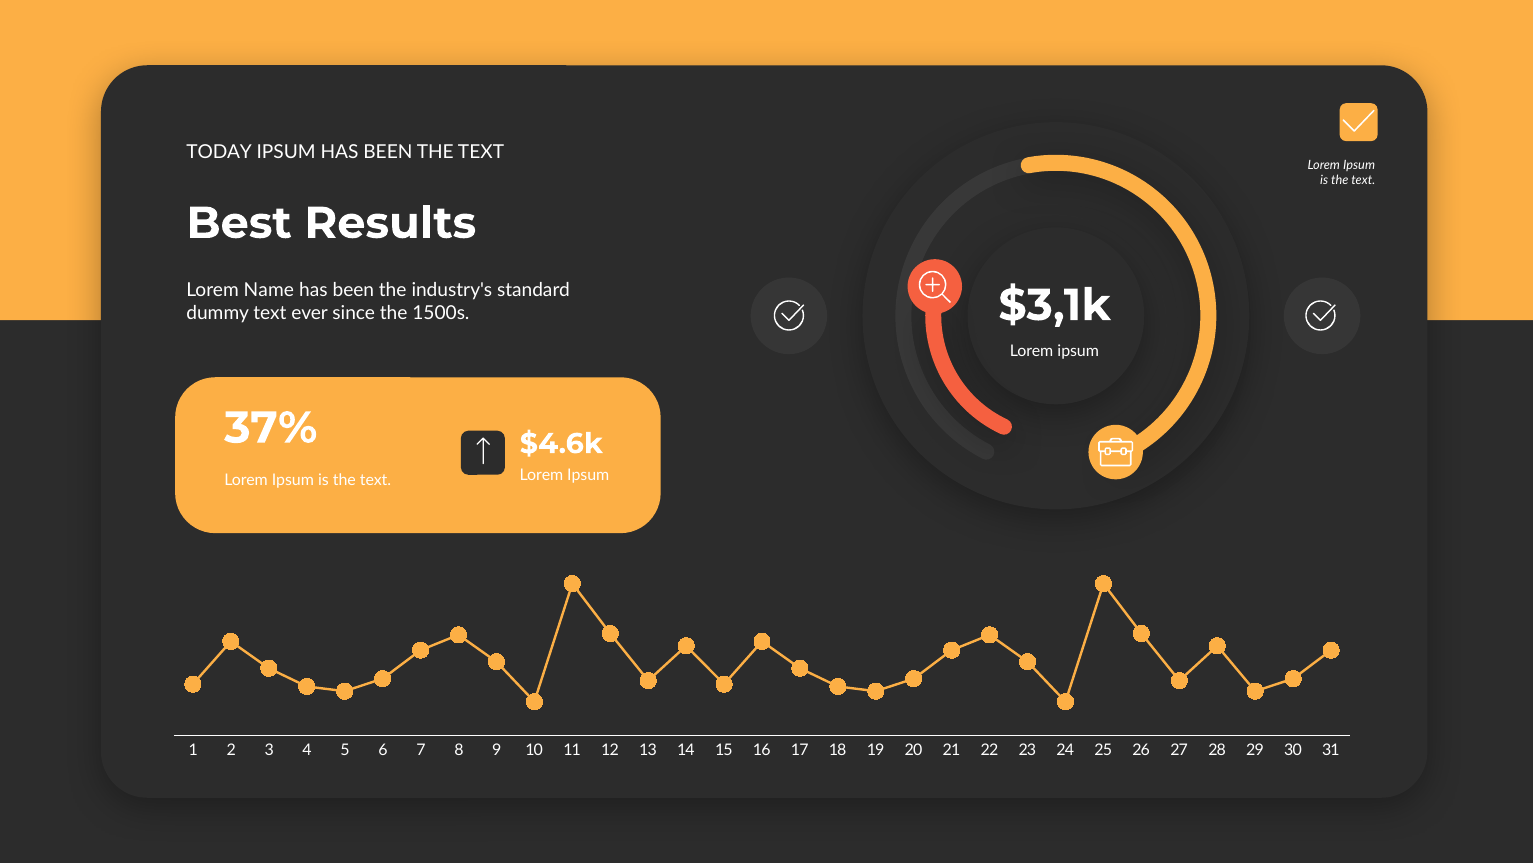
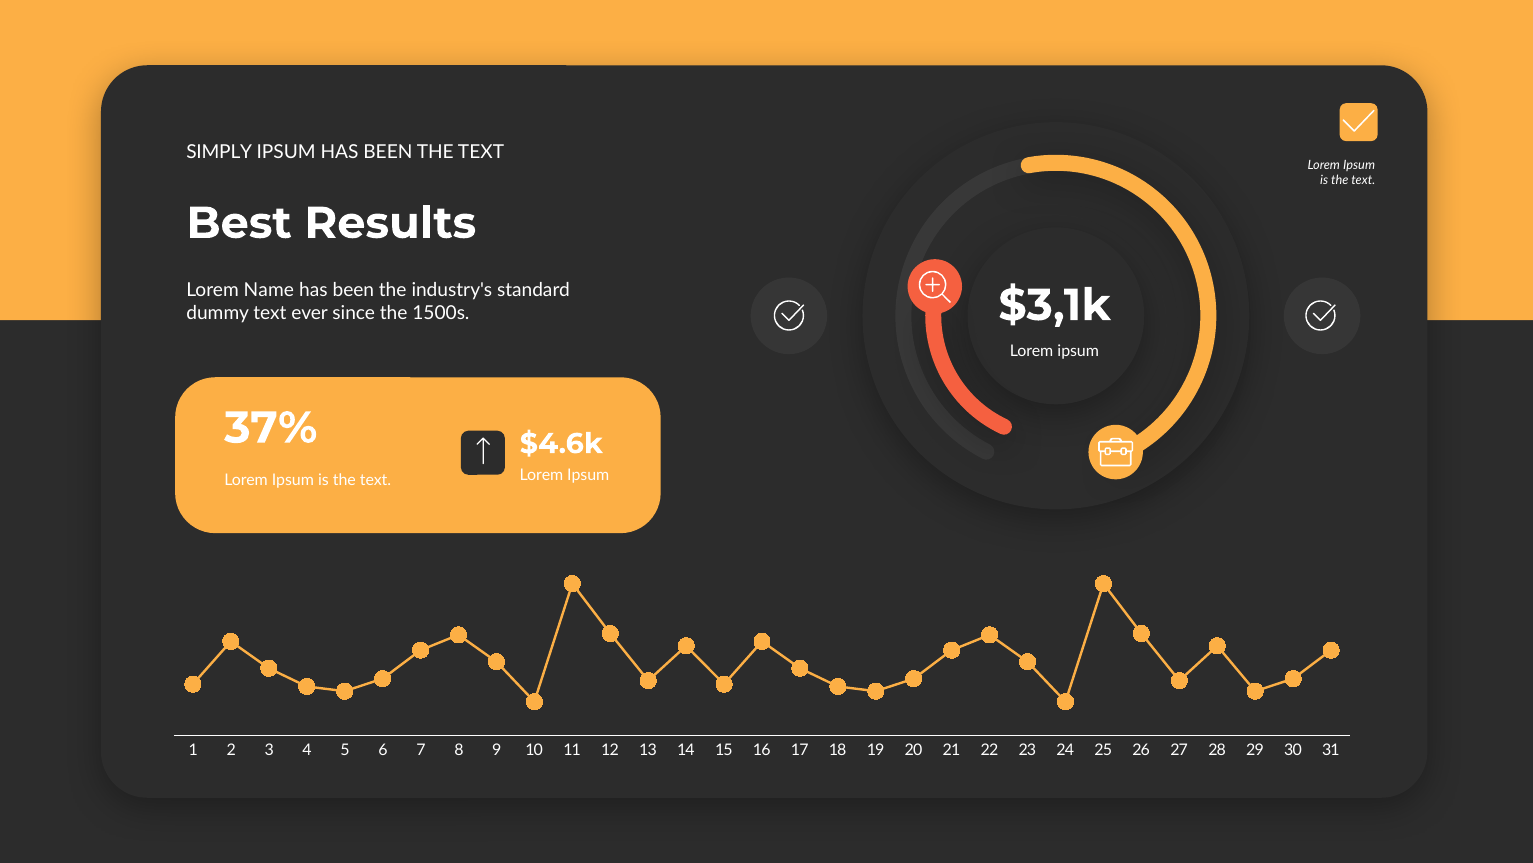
TODAY: TODAY -> SIMPLY (219, 152)
